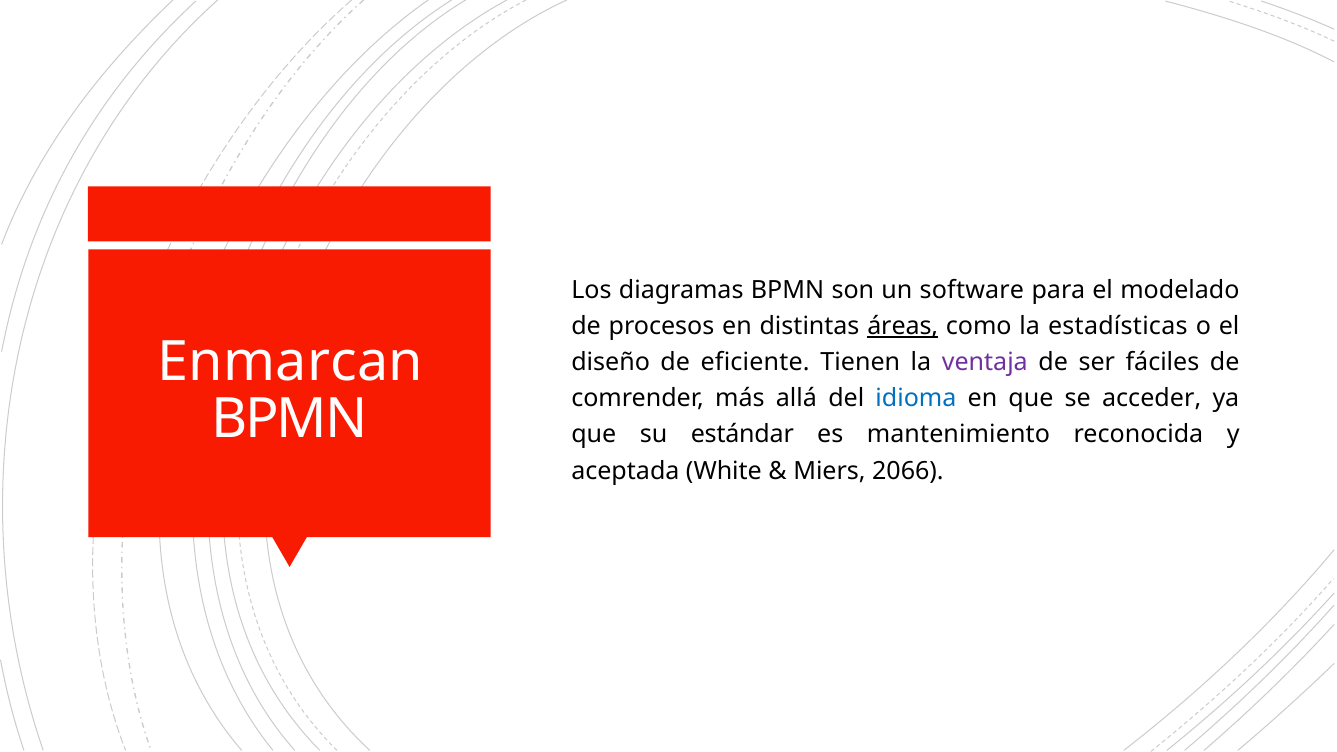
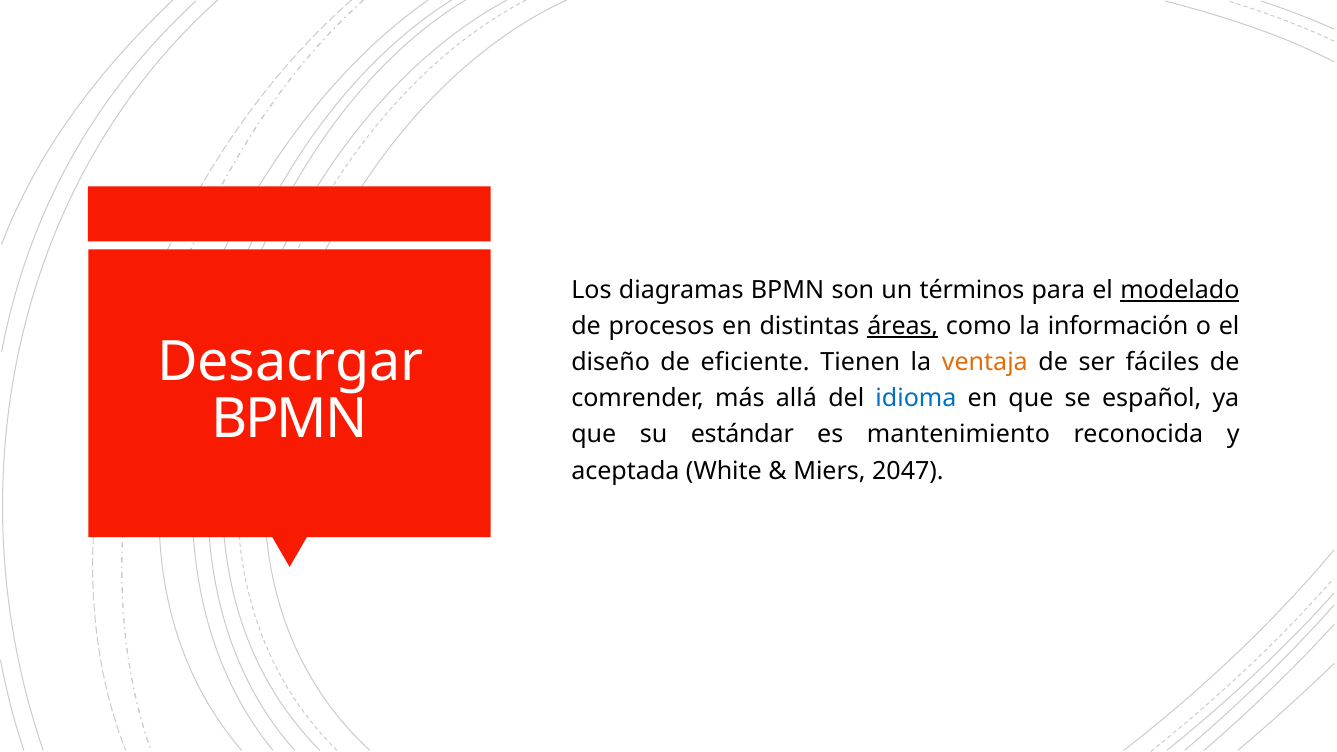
software: software -> términos (972, 290)
modelado underline: none -> present (1180, 290)
estadísticas: estadísticas -> información (1118, 326)
Enmarcan: Enmarcan -> Desacrgar (290, 363)
ventaja colour: purple -> orange (985, 363)
acceder: acceder -> español (1152, 399)
2066: 2066 -> 2047 (908, 471)
